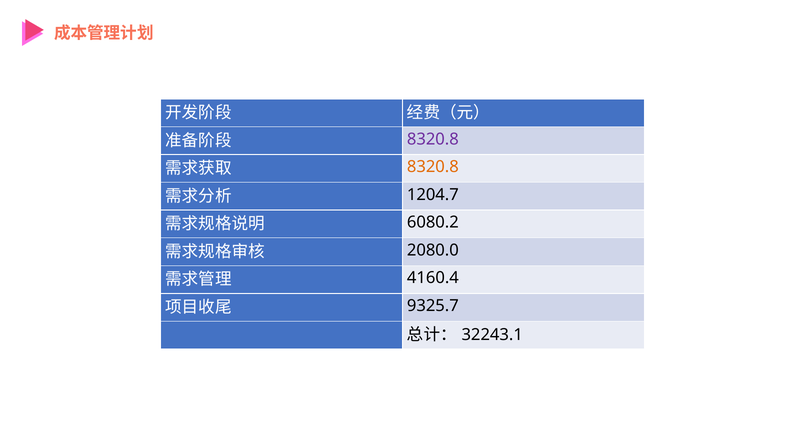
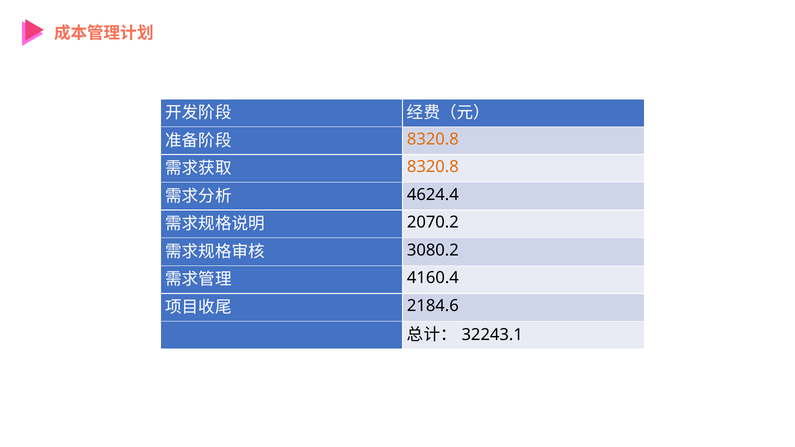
8320.8 colour: purple -> orange (433, 139)
1204.7: 1204.7 -> 4624.4 (433, 195)
6080.2: 6080.2 -> 2070.2 (433, 223)
2080.0: 2080.0 -> 3080.2 (433, 250)
9325.7: 9325.7 -> 2184.6 (433, 306)
